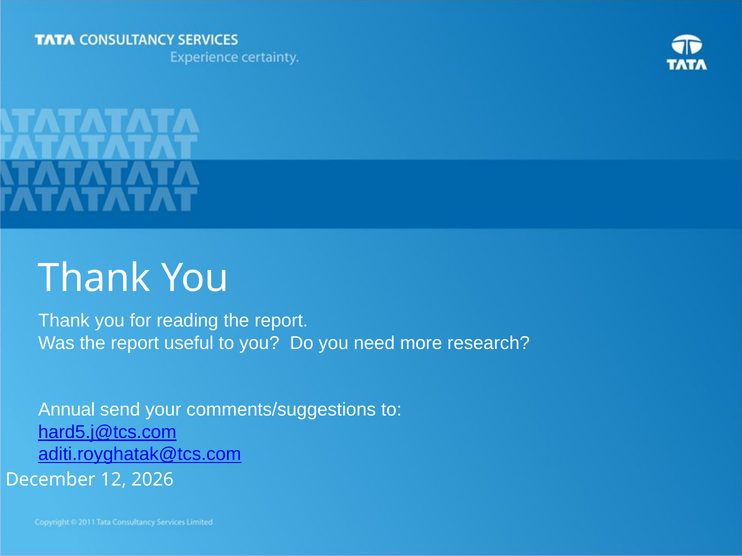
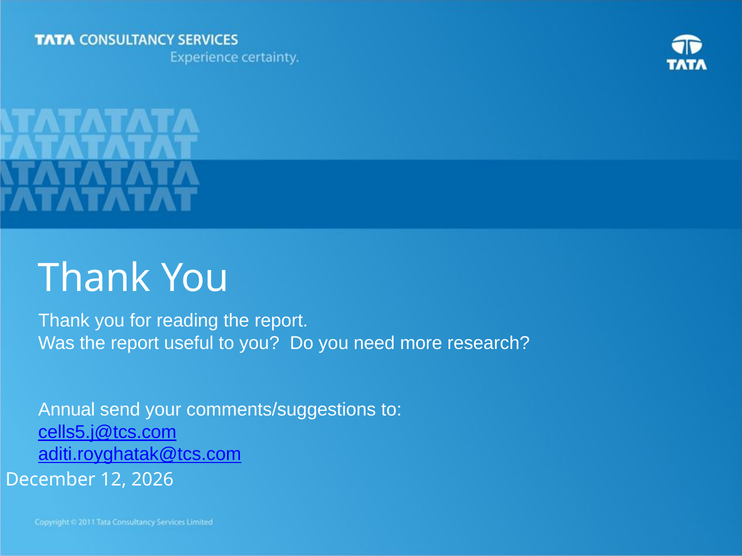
hard5.j@tcs.com: hard5.j@tcs.com -> cells5.j@tcs.com (107, 432)
